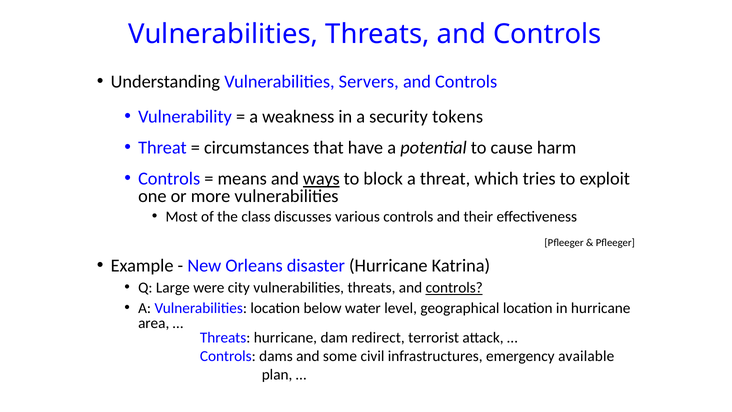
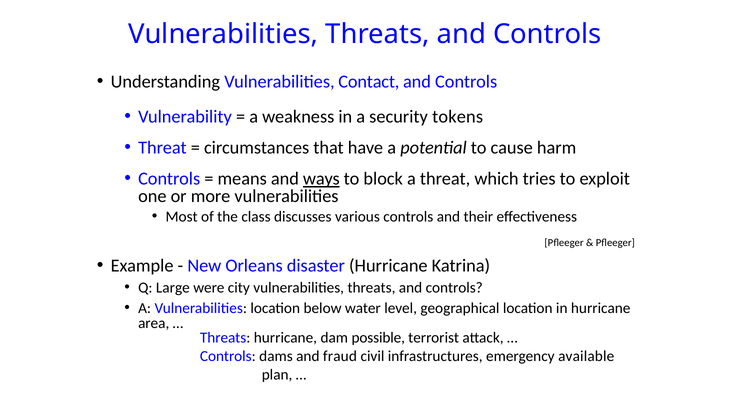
Servers: Servers -> Contact (369, 82)
controls underline: present -> none (454, 288)
redirect: redirect -> possible (378, 338)
some: some -> fraud (340, 356)
